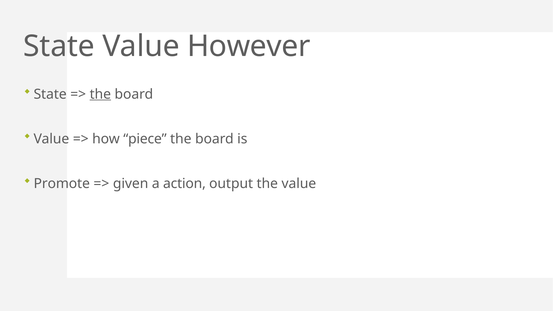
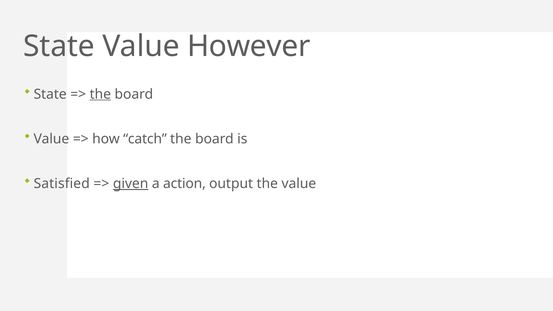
piece: piece -> catch (145, 139)
Promote: Promote -> Satisfied (62, 184)
given underline: none -> present (131, 184)
